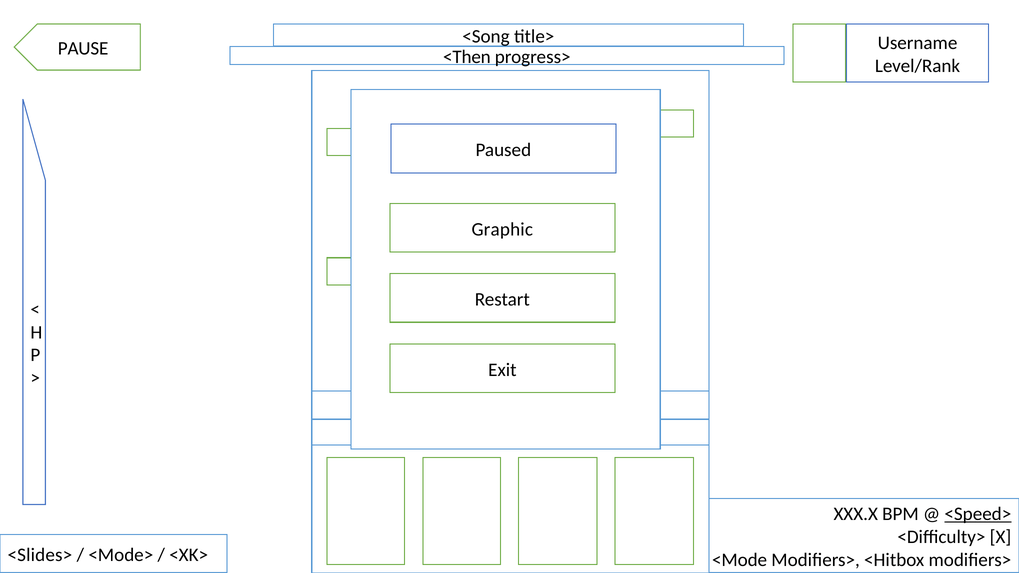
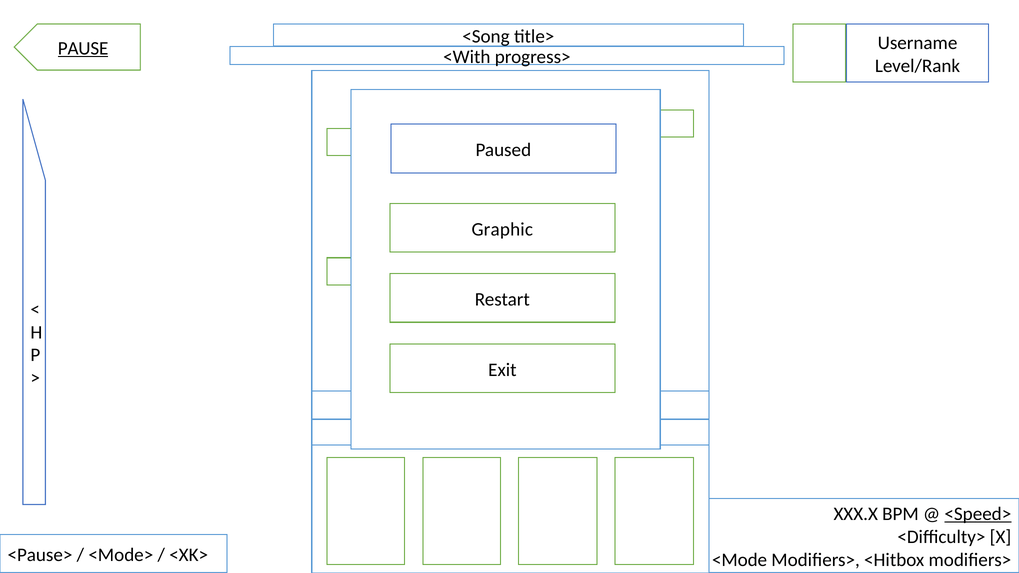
PAUSE underline: none -> present (83, 48)
<Then: <Then -> <With (467, 57)
<Slides>: <Slides> -> <Pause> (40, 555)
